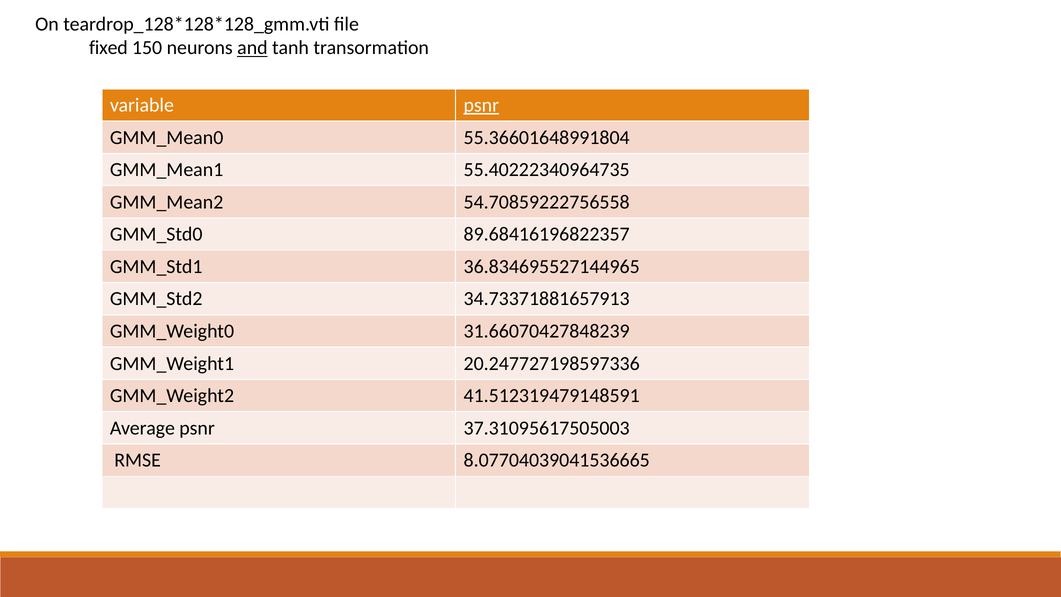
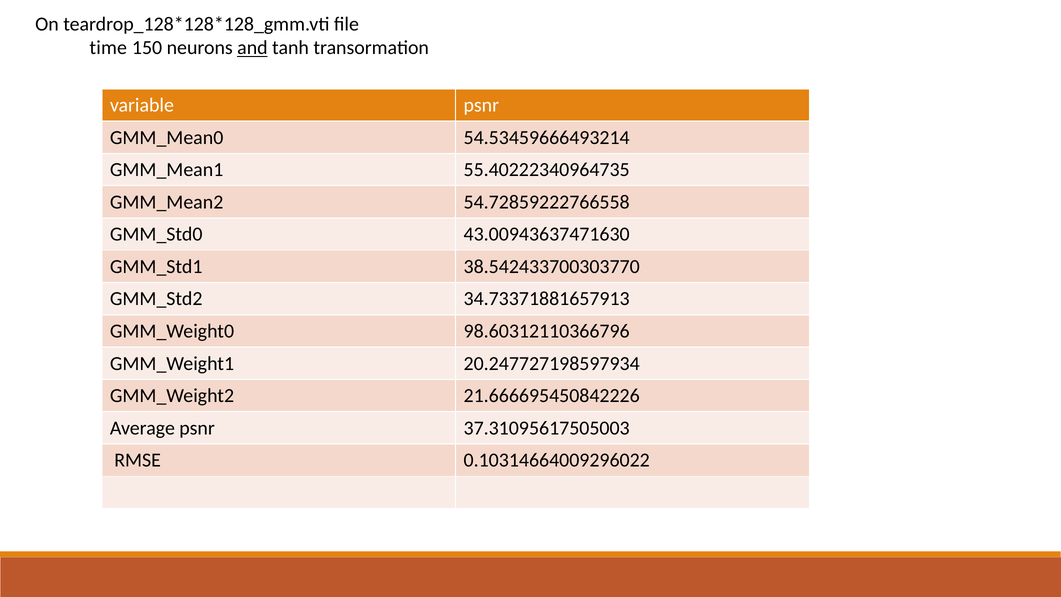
fixed: fixed -> time (108, 48)
psnr underline: present -> none (481, 105)
55.36601648991804: 55.36601648991804 -> 54.53459666493214 (547, 137)
54.70859222756558: 54.70859222756558 -> 54.72859222766558 (547, 202)
89.68416196822357: 89.68416196822357 -> 43.00943637471630 (547, 234)
36.834695527144965: 36.834695527144965 -> 38.542433700303770 (552, 267)
31.66070427848239: 31.66070427848239 -> 98.60312110366796 (547, 331)
20.247727198597336: 20.247727198597336 -> 20.247727198597934 (552, 363)
41.512319479148591: 41.512319479148591 -> 21.666695450842226 (552, 396)
8.07704039041536665: 8.07704039041536665 -> 0.10314664009296022 (557, 460)
